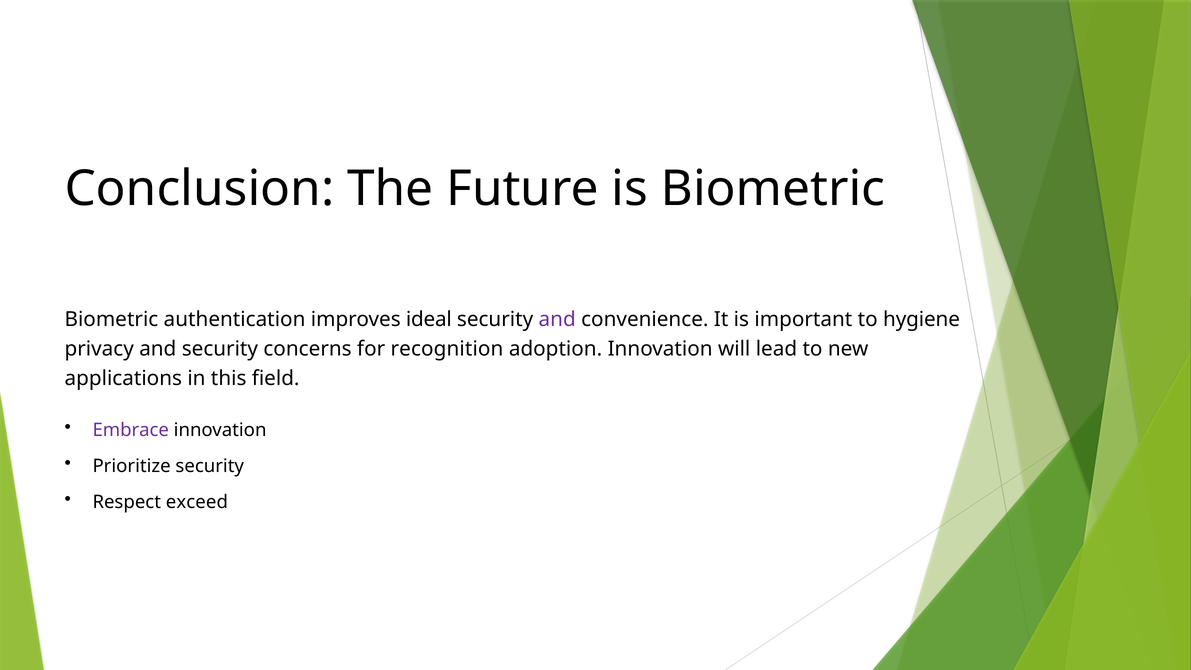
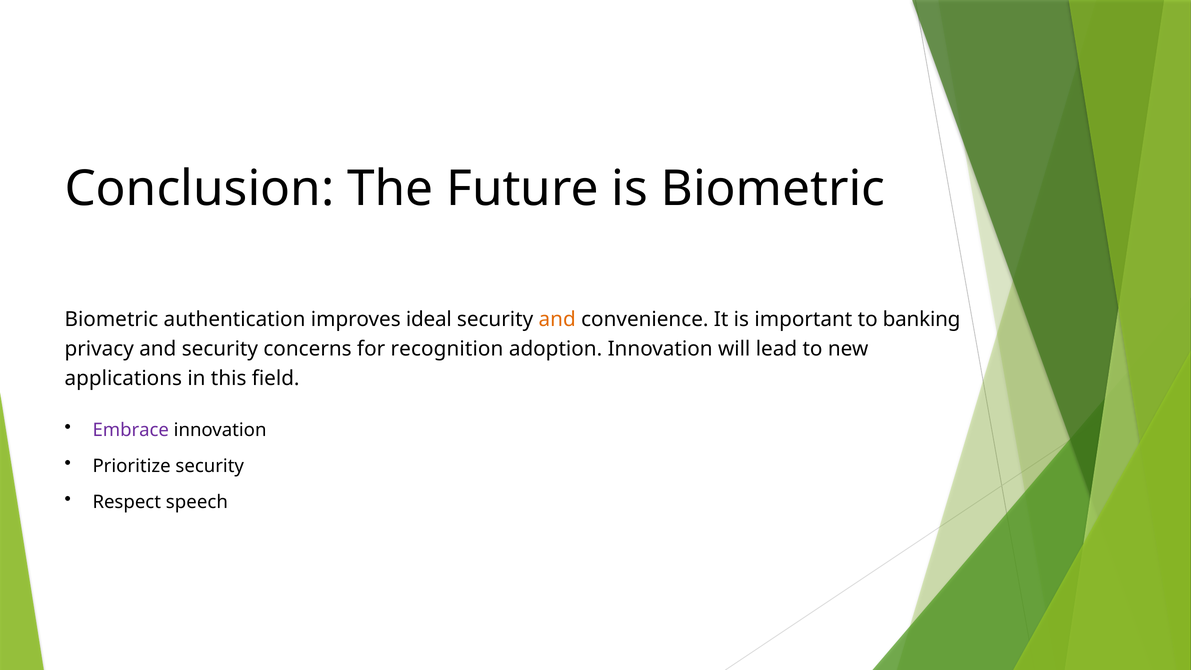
and colour: purple -> orange (557, 319)
hygiene: hygiene -> banking (922, 319)
exceed: exceed -> speech (197, 502)
